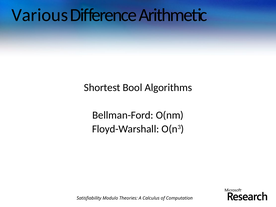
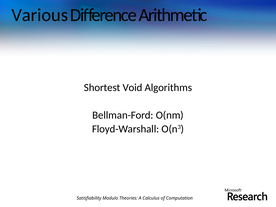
Bool: Bool -> Void (133, 88)
